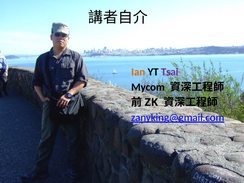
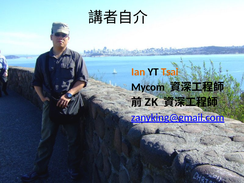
Tsai colour: purple -> orange (170, 72)
